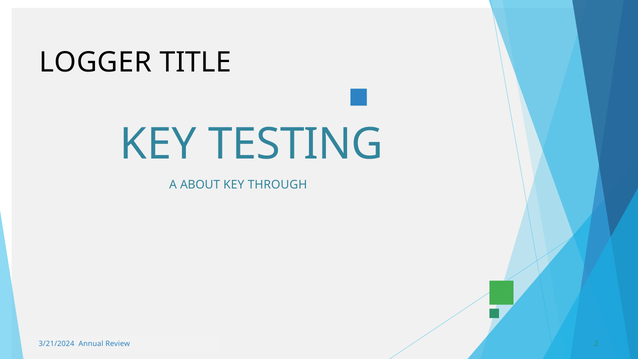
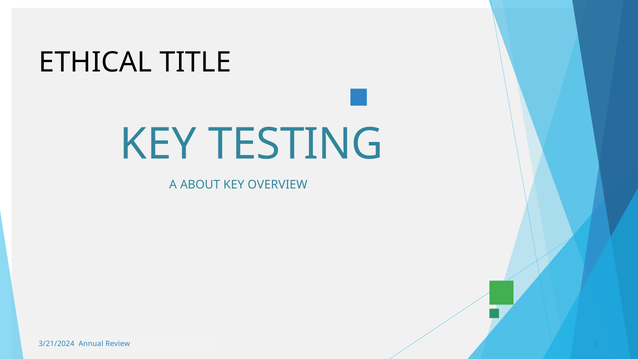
LOGGER: LOGGER -> ETHICAL (95, 63)
THROUGH: THROUGH -> OVERVIEW (278, 185)
